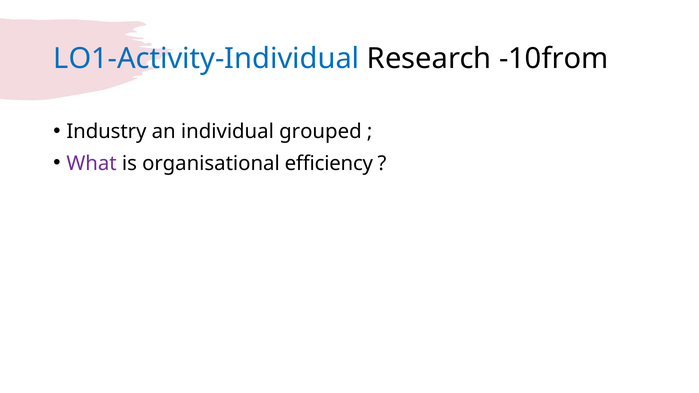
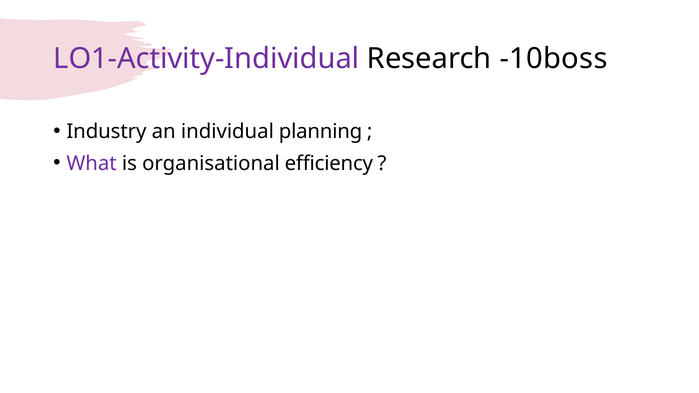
LO1-Activity-Individual colour: blue -> purple (206, 59)
-10from: -10from -> -10boss (554, 59)
grouped: grouped -> planning (321, 132)
